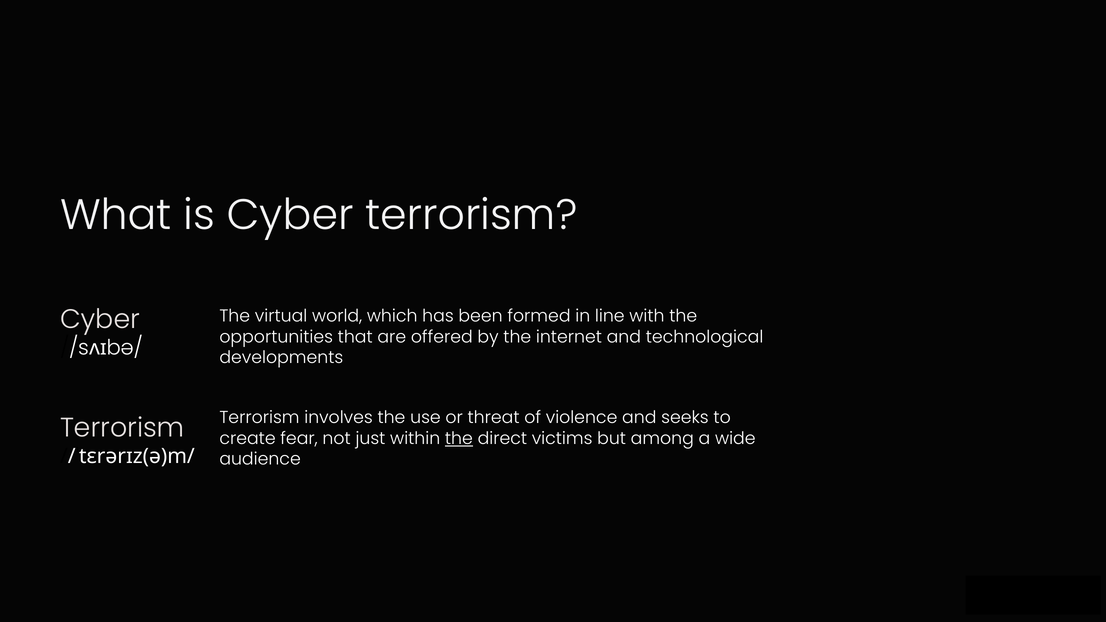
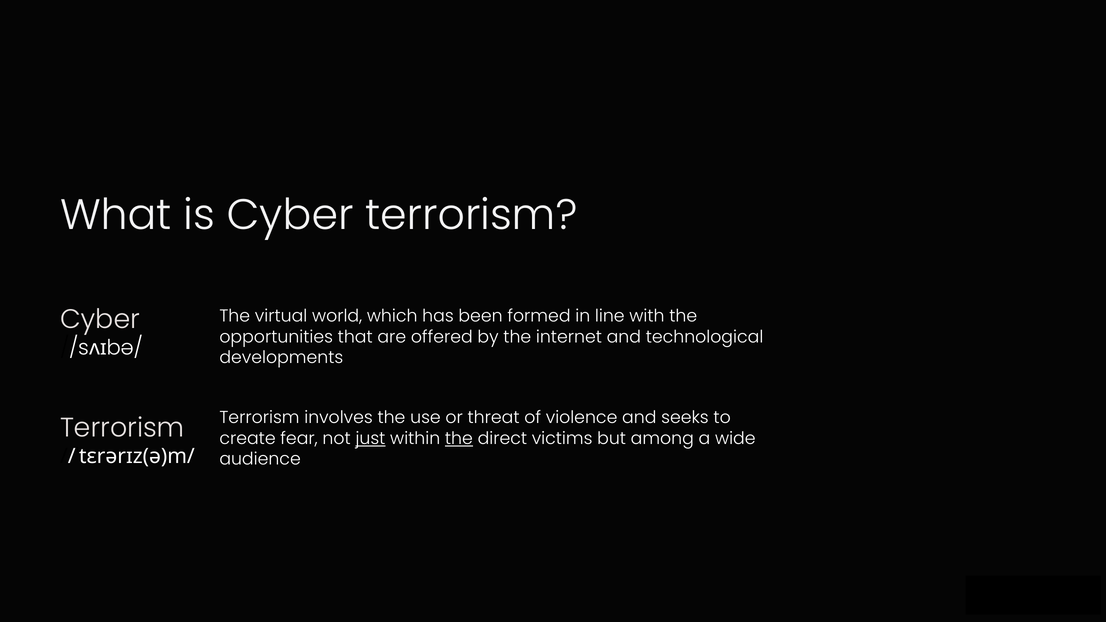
just underline: none -> present (370, 439)
